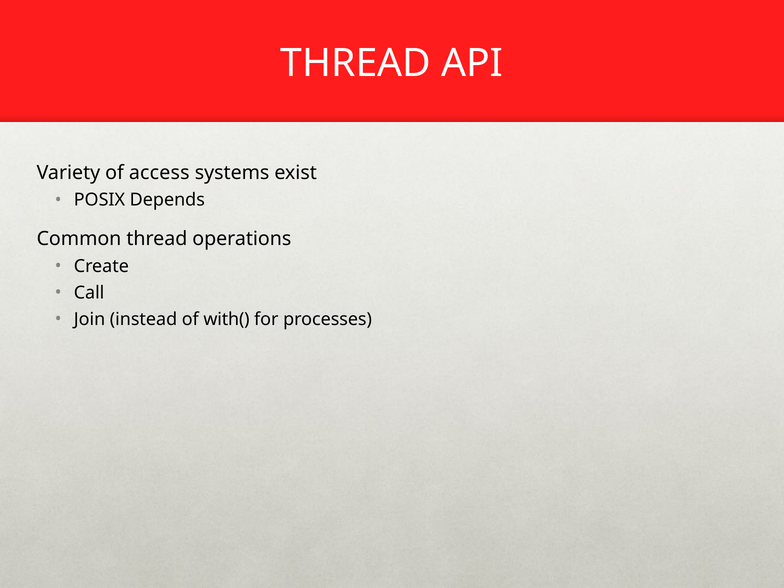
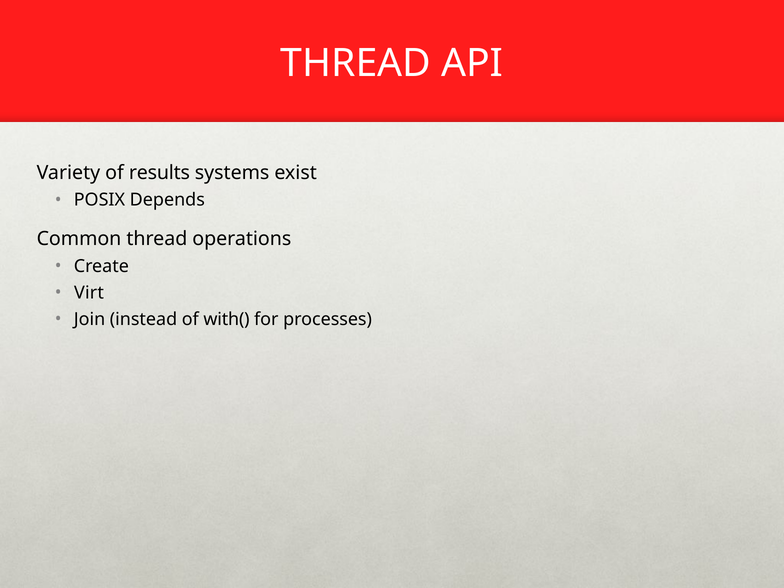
access: access -> results (159, 173)
Call: Call -> Virt (89, 293)
